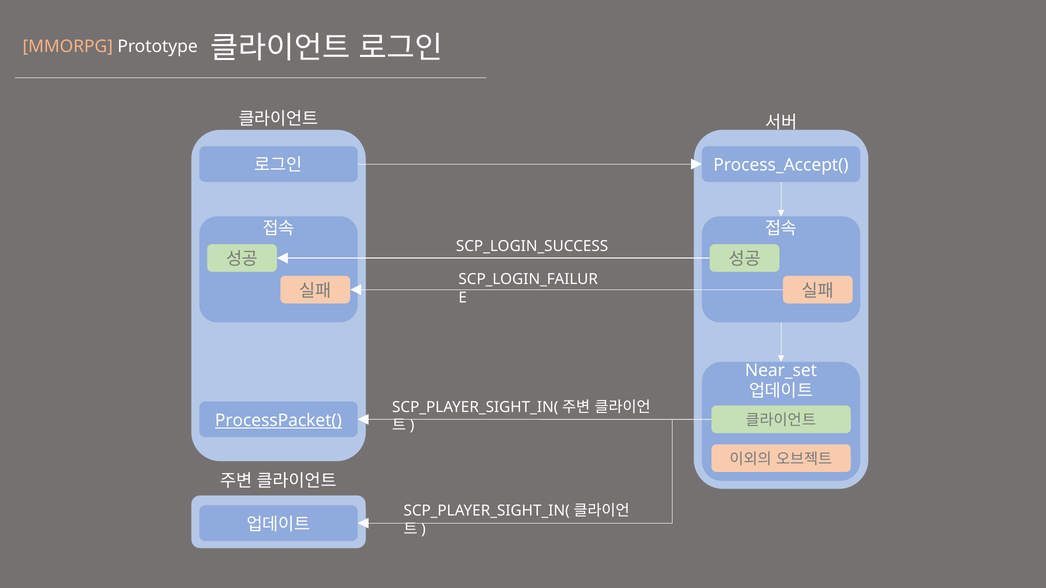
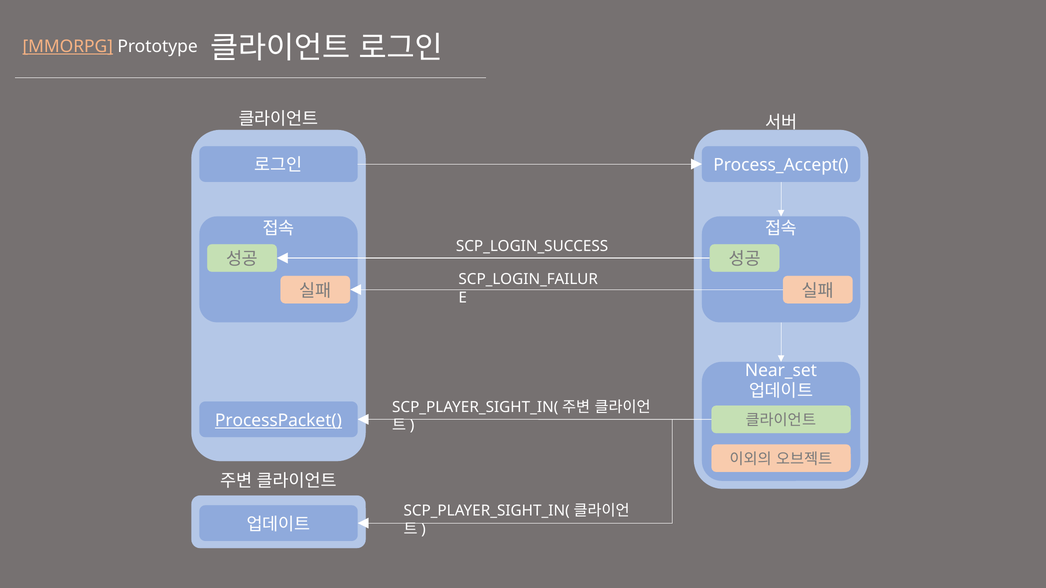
MMORPG underline: none -> present (68, 47)
